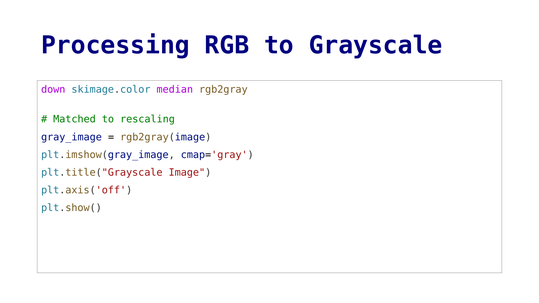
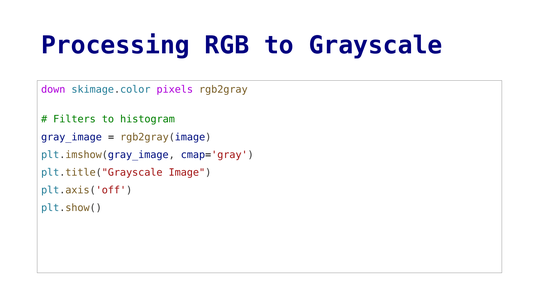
median: median -> pixels (175, 89)
Matched: Matched -> Filters (75, 119)
rescaling: rescaling -> histogram (147, 119)
